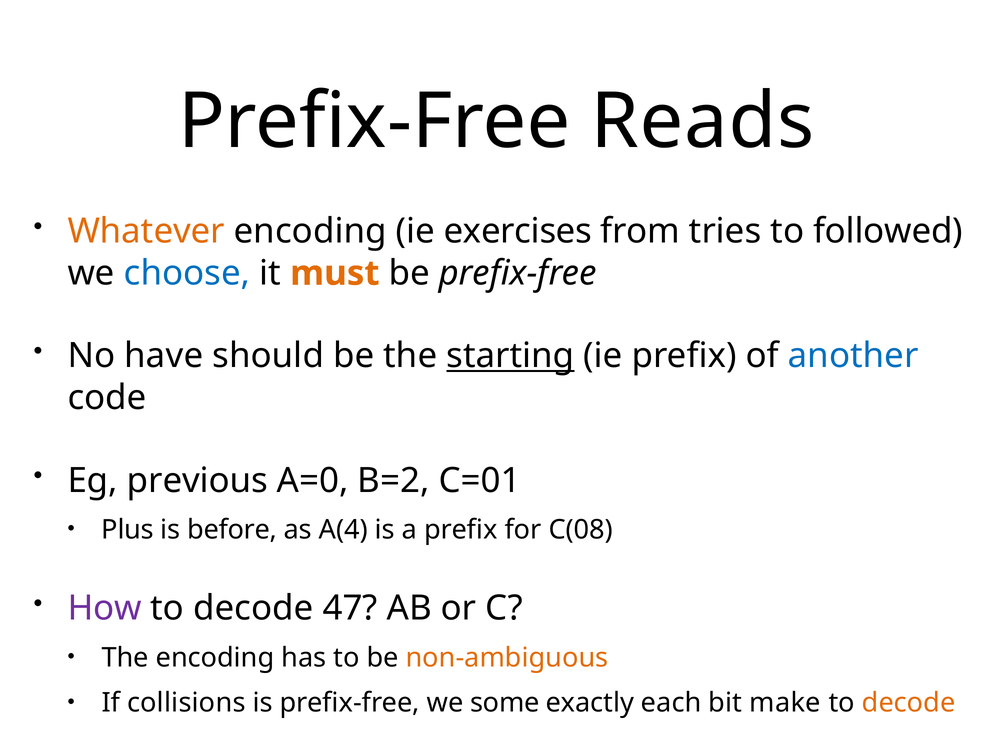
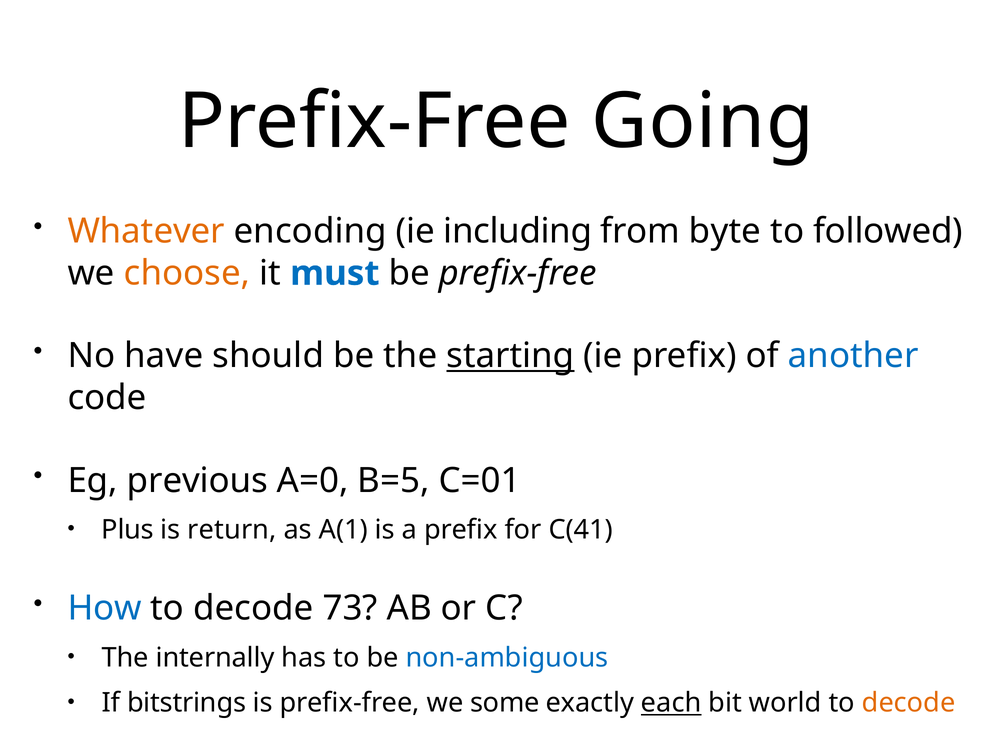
Reads: Reads -> Going (703, 122)
exercises: exercises -> including (518, 232)
tries: tries -> byte (725, 232)
choose colour: blue -> orange (187, 273)
must colour: orange -> blue (335, 273)
B=2: B=2 -> B=5 (393, 481)
before: before -> return (232, 530)
A(4: A(4 -> A(1 (343, 530)
C(08: C(08 -> C(41 (581, 530)
How colour: purple -> blue (105, 609)
47: 47 -> 73 (350, 609)
The encoding: encoding -> internally (215, 658)
non-ambiguous colour: orange -> blue (507, 658)
collisions: collisions -> bitstrings (187, 703)
each underline: none -> present (671, 703)
make: make -> world (785, 703)
